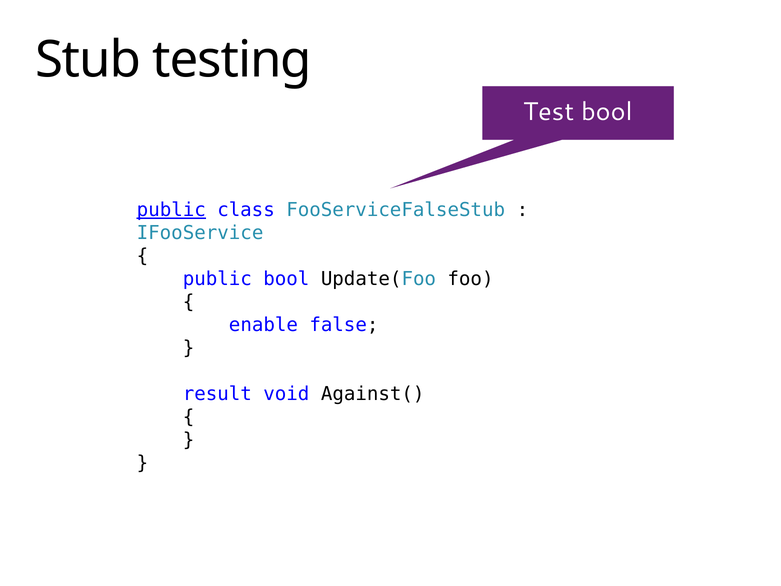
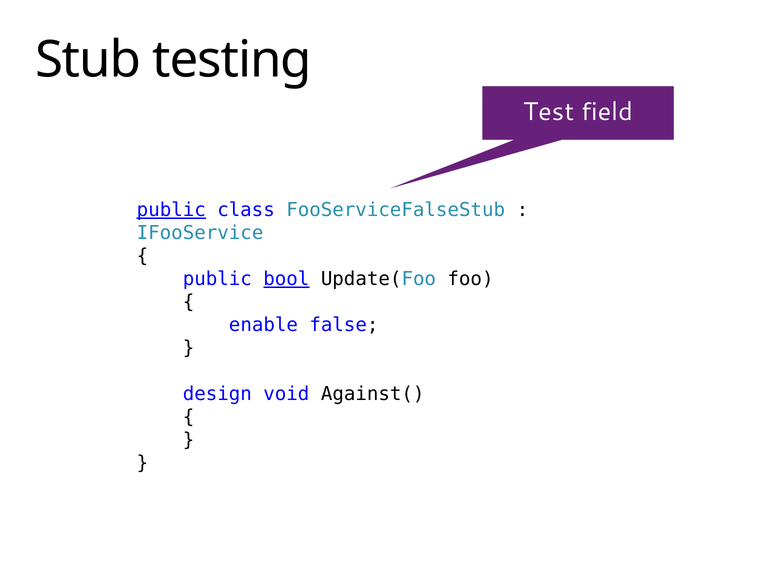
Test bool: bool -> field (607, 112)
bool underline: none -> present (286, 279)
result: result -> design (217, 394)
